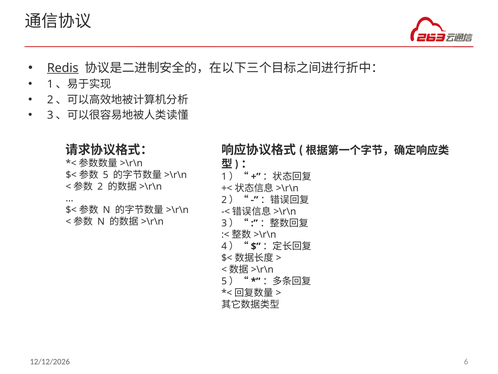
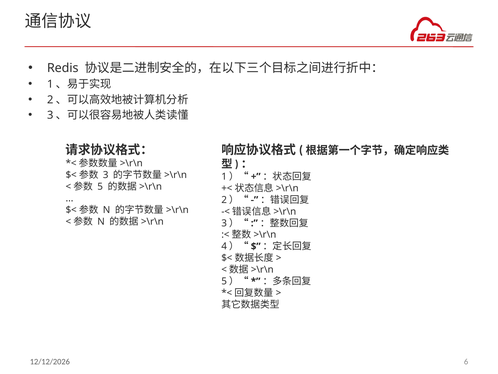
Redis underline: present -> none (63, 68)
5: 5 -> 3 (106, 175)
2: 2 -> 5 (100, 186)
